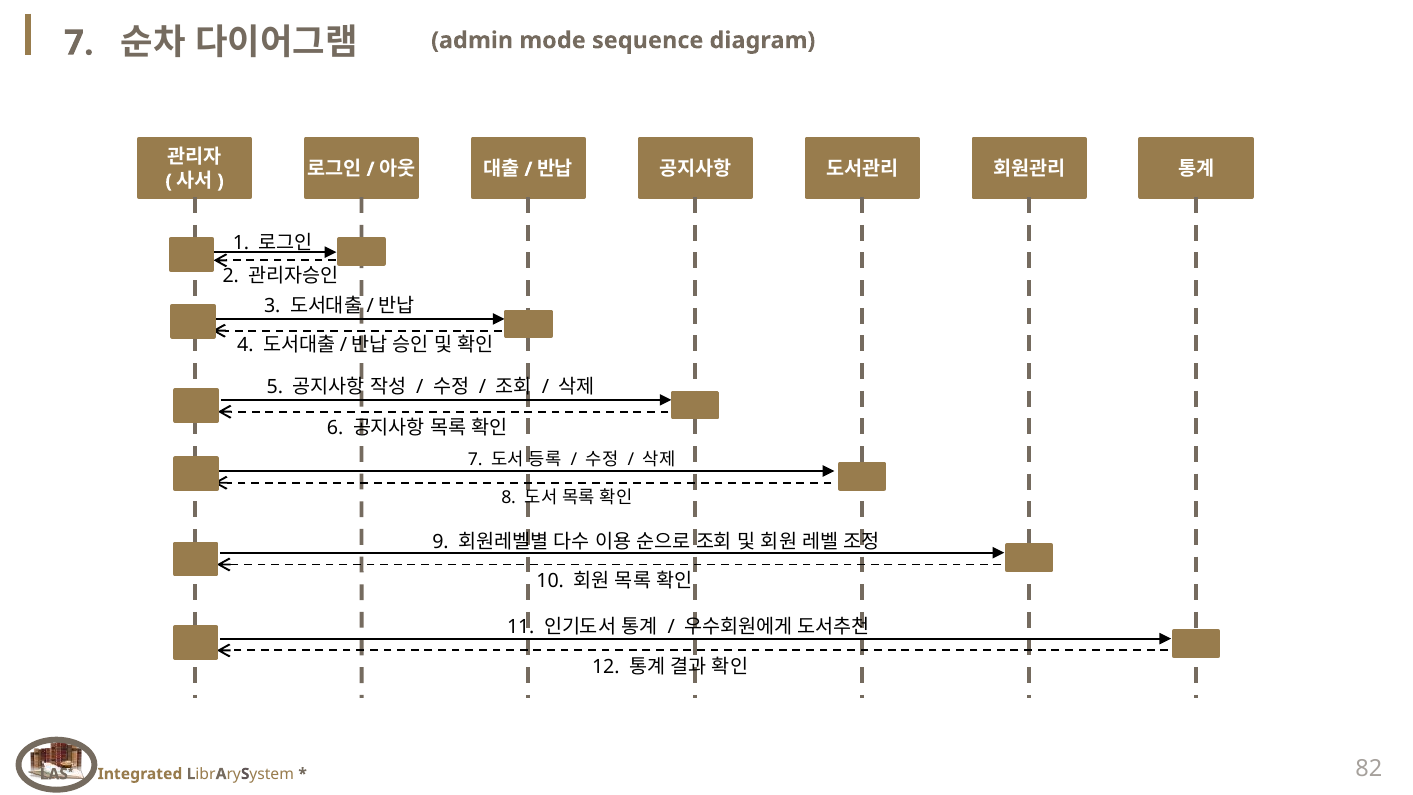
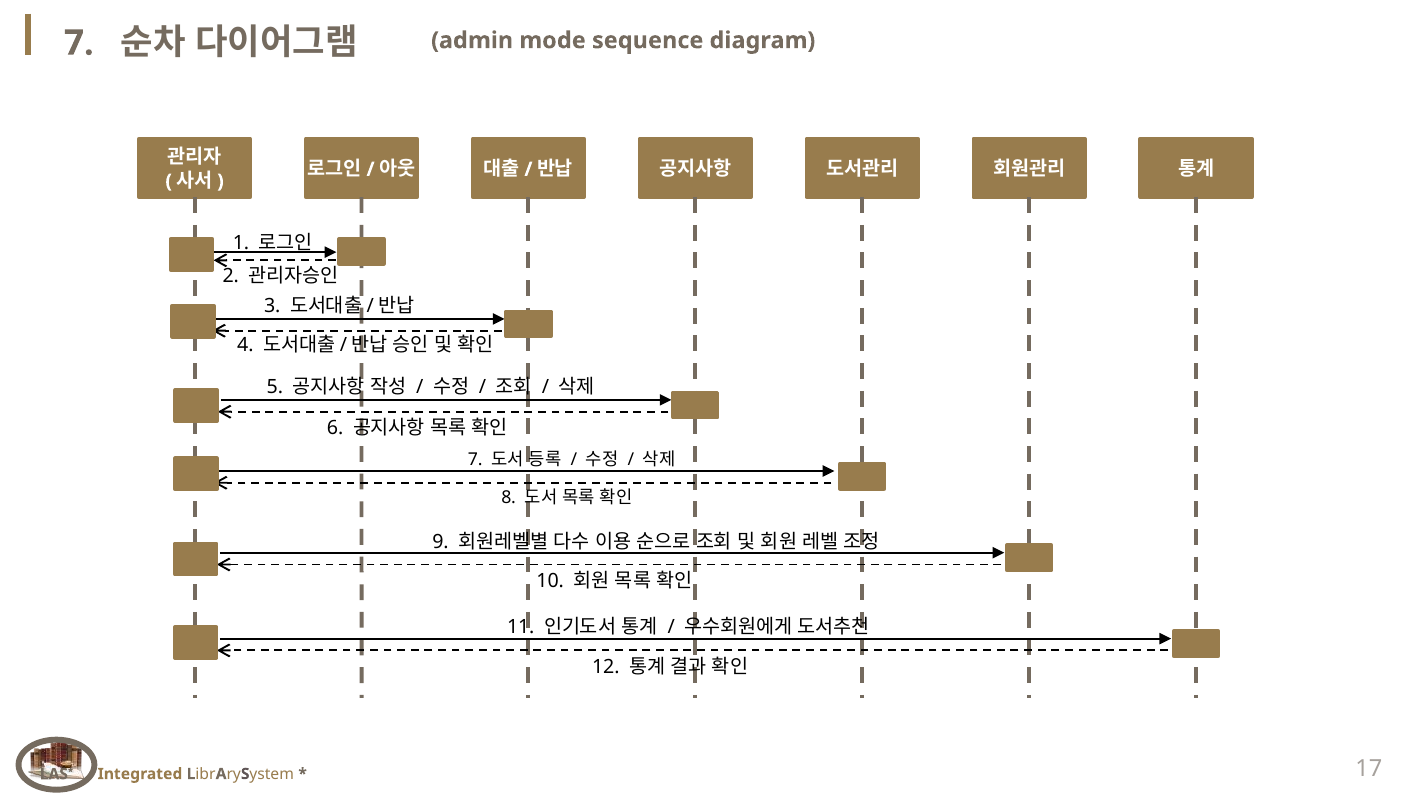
82: 82 -> 17 (1369, 768)
